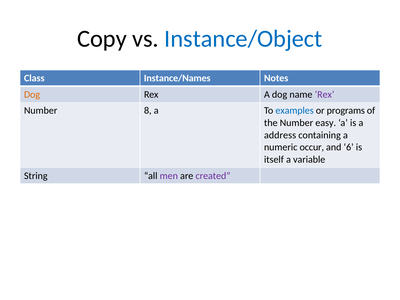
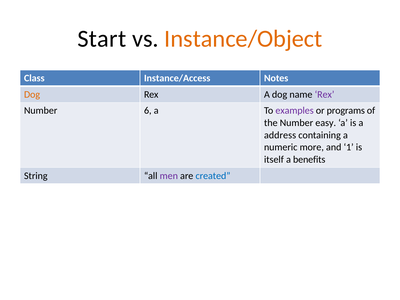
Copy: Copy -> Start (102, 39)
Instance/Object colour: blue -> orange (243, 39)
Instance/Names: Instance/Names -> Instance/Access (177, 78)
8: 8 -> 6 (148, 111)
examples colour: blue -> purple (295, 111)
occur: occur -> more (312, 147)
6: 6 -> 1 (349, 147)
variable: variable -> benefits (309, 159)
created colour: purple -> blue (213, 176)
